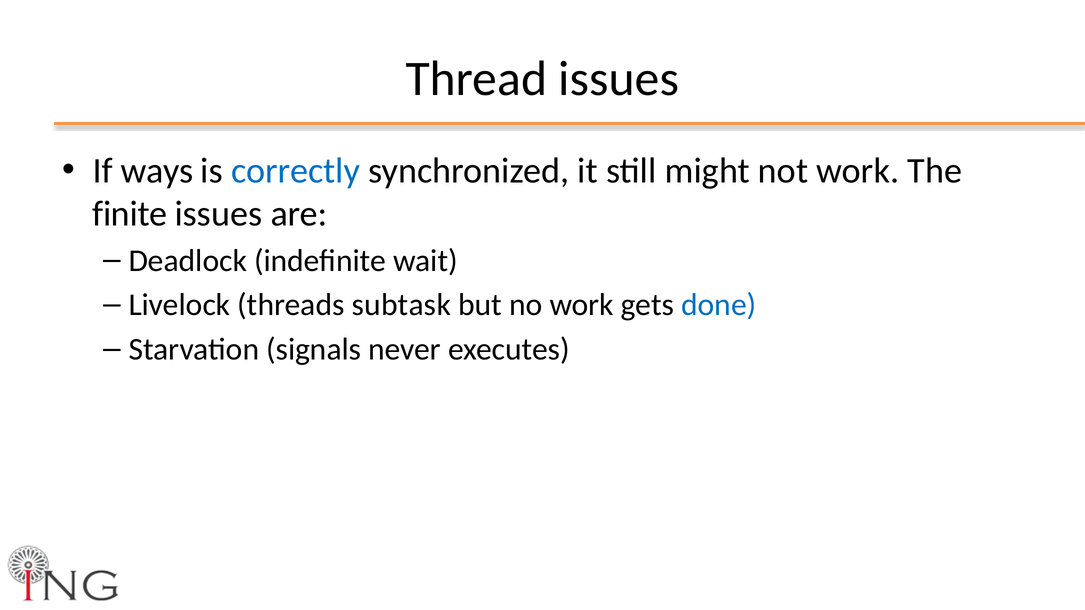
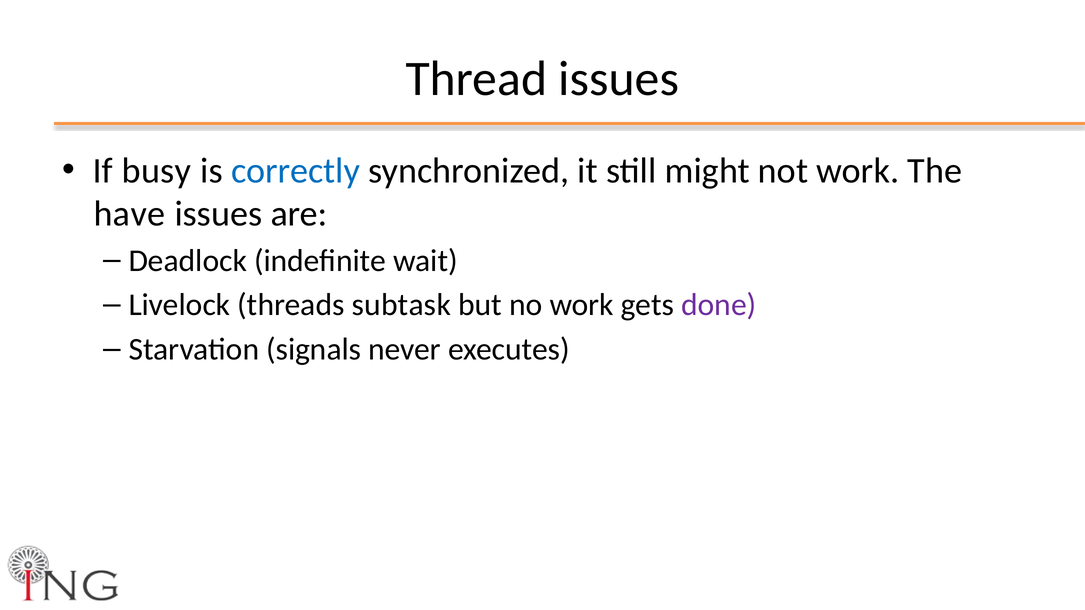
ways: ways -> busy (157, 171)
finite: finite -> have (129, 214)
done colour: blue -> purple (719, 305)
